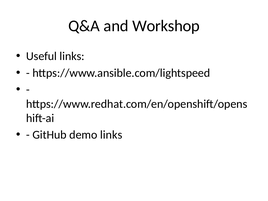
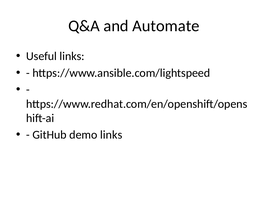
Workshop: Workshop -> Automate (166, 26)
